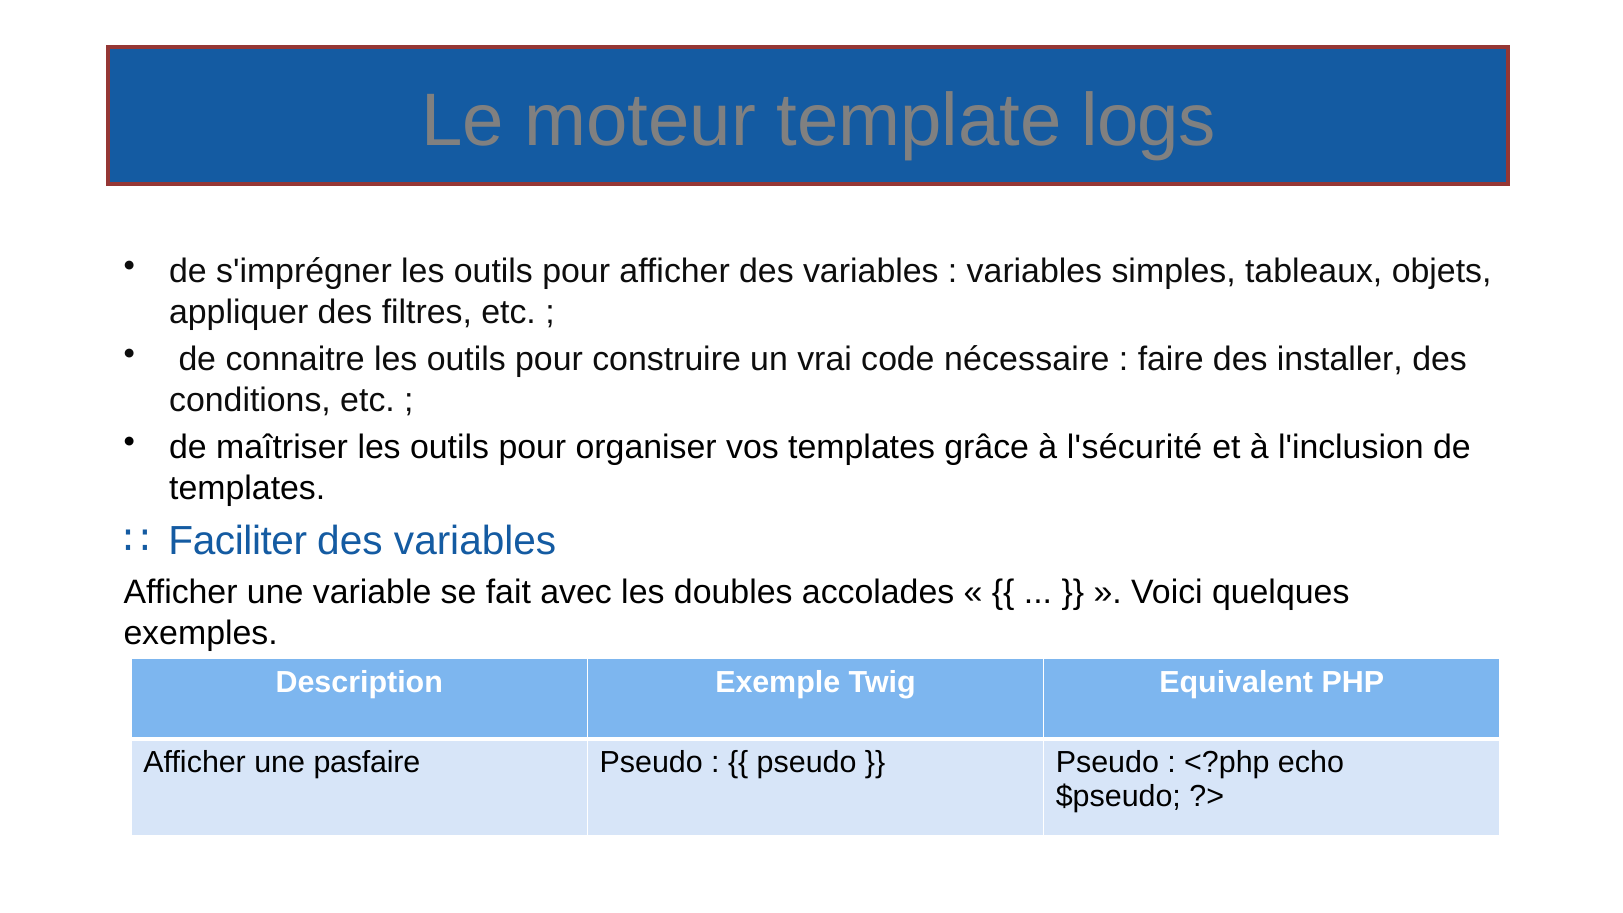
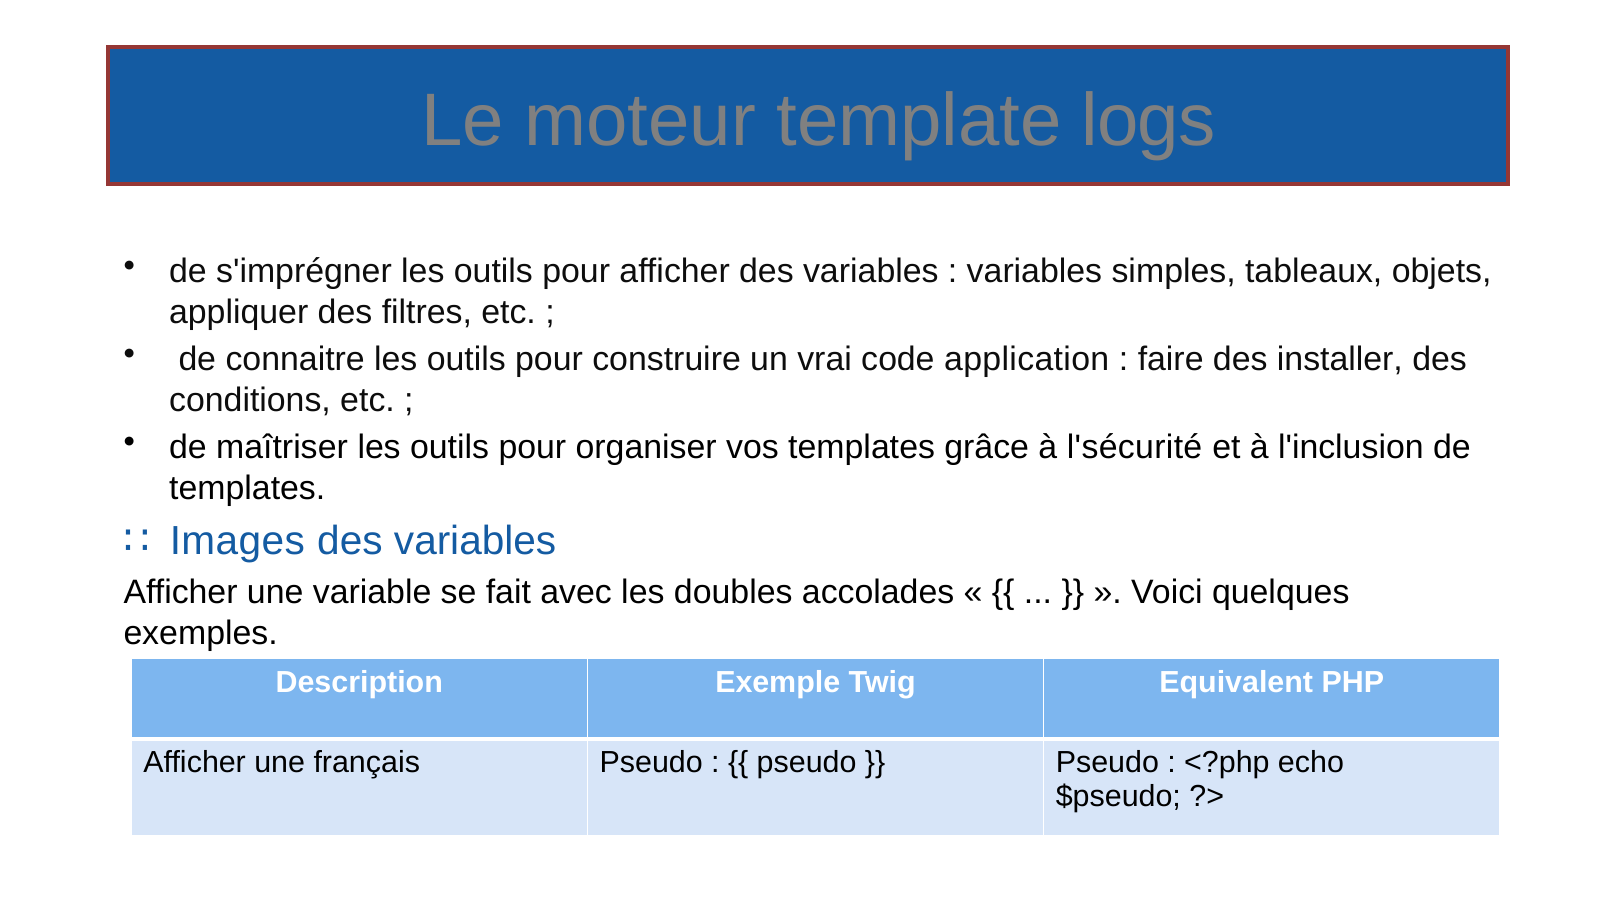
nécessaire: nécessaire -> application (1027, 360)
Faciliter: Faciliter -> Images (237, 541)
pasfaire: pasfaire -> français (367, 763)
